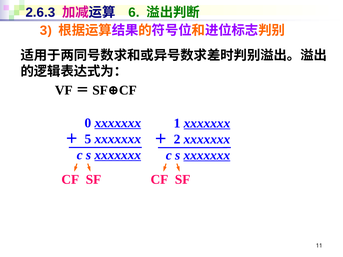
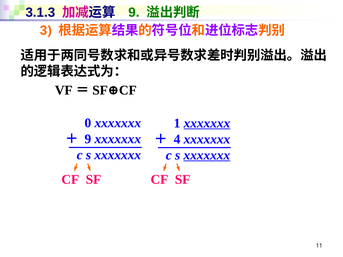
2.6.3: 2.6.3 -> 3.1.3 (40, 12)
6: 6 -> 9 (134, 12)
xxxxxxx underline: present -> none (118, 123)
5: 5 -> 9 (88, 139)
2: 2 -> 4 (177, 139)
xxxxxxx underline: present -> none (118, 155)
